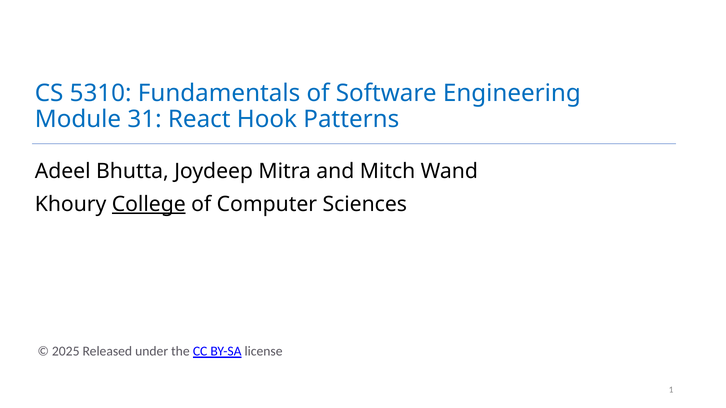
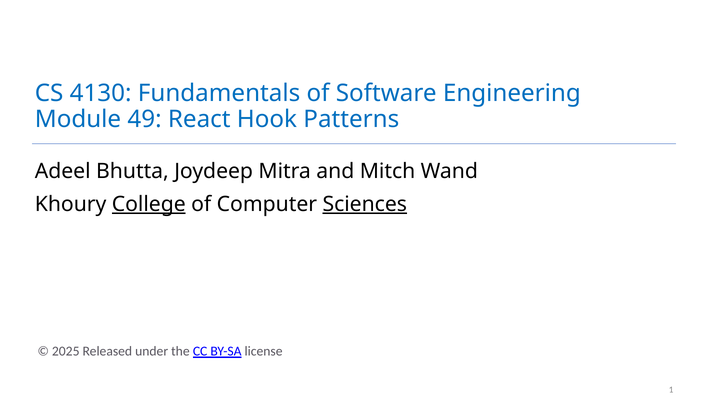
5310: 5310 -> 4130 (101, 93)
31: 31 -> 49 (145, 119)
Sciences underline: none -> present (365, 204)
